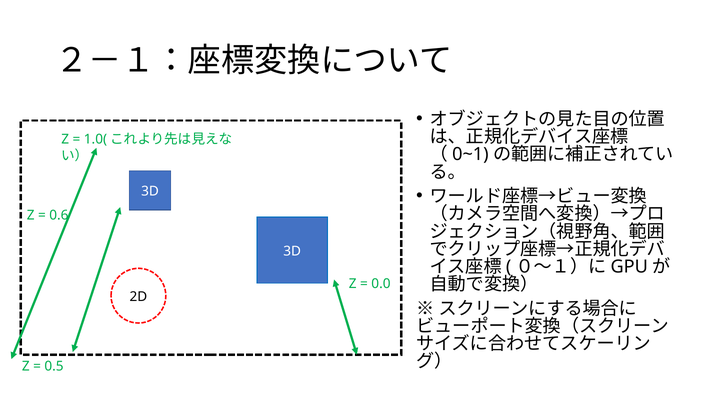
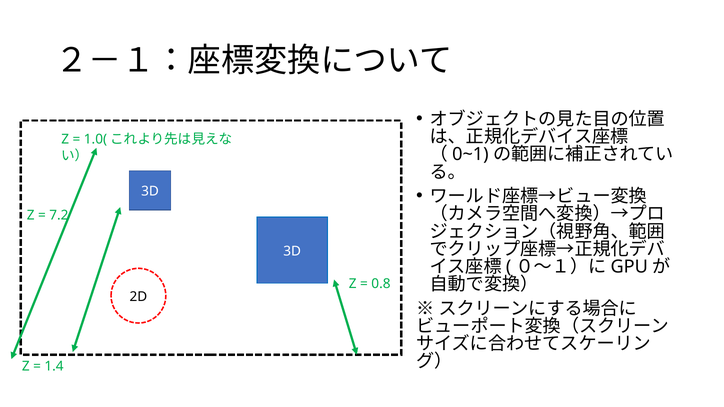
0.6: 0.6 -> 7.2 (59, 215)
0.0: 0.0 -> 0.8 (381, 284)
0.5: 0.5 -> 1.4 (54, 367)
